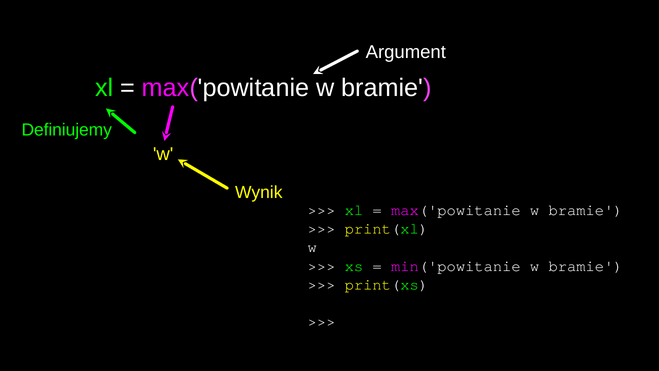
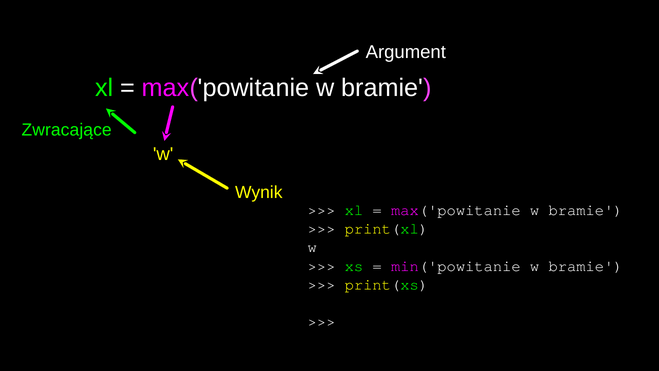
Definiujemy: Definiujemy -> Zwracające (67, 130)
